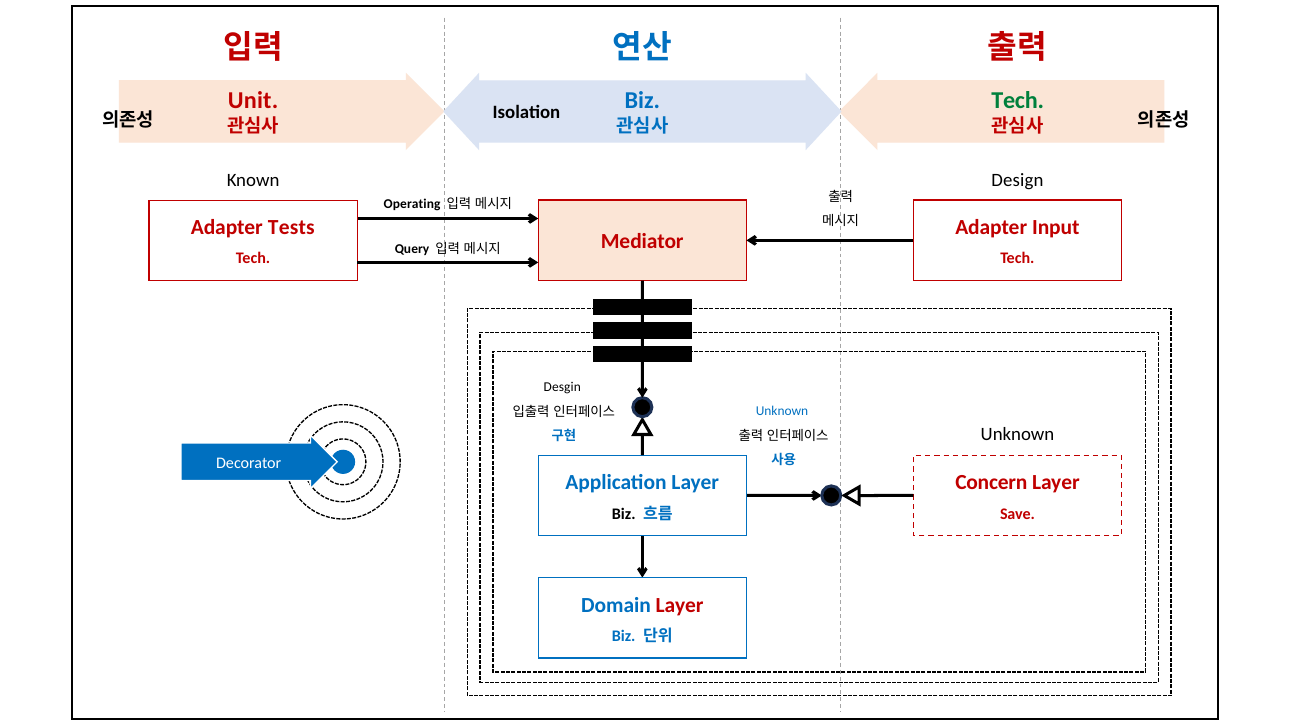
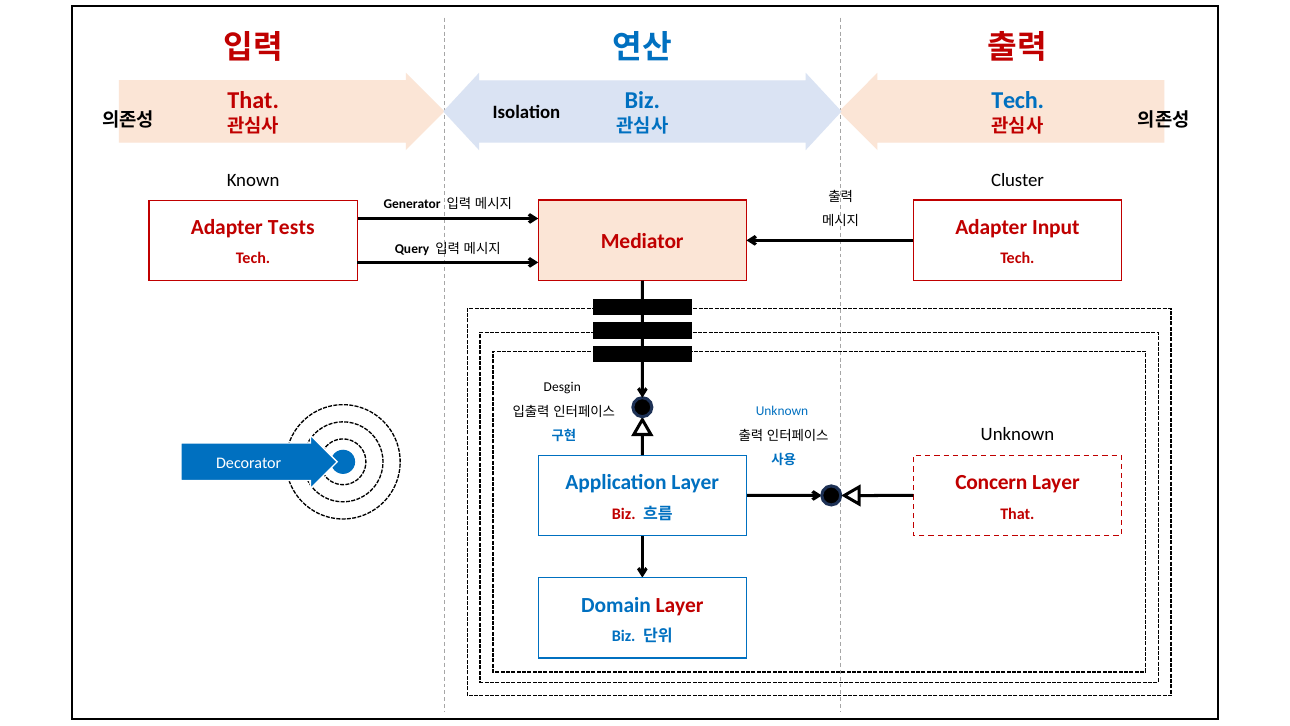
Unit: Unit -> That (253, 101)
Tech colour: green -> blue (1018, 101)
Design: Design -> Cluster (1018, 180)
Operating: Operating -> Generator (412, 204)
Biz colour: black -> red (624, 513)
Save: Save -> That (1017, 513)
